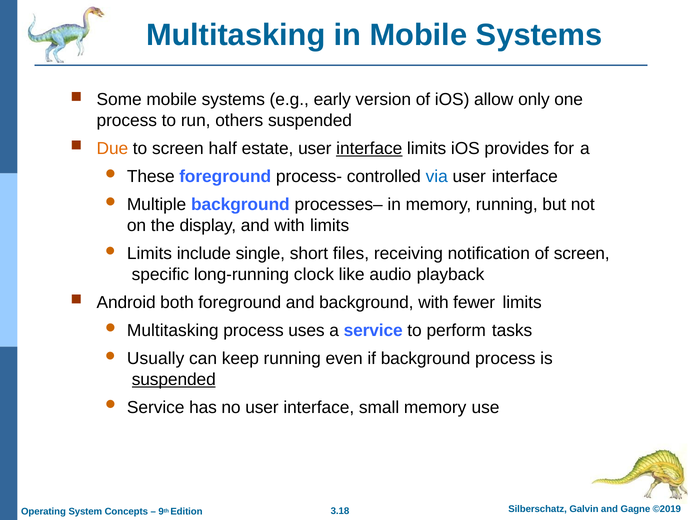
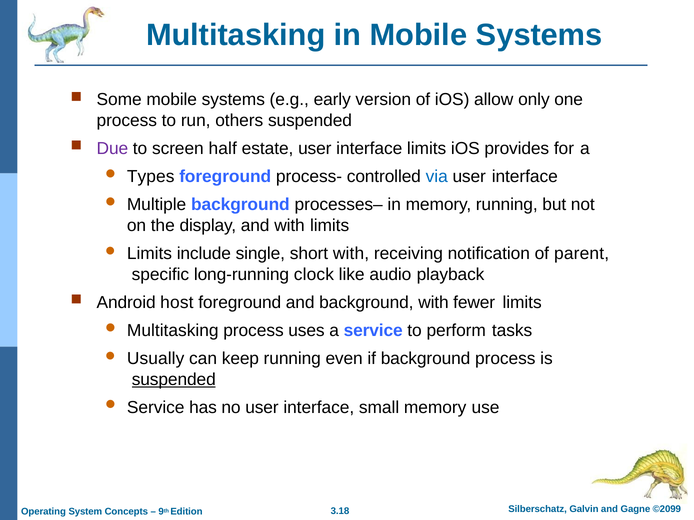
Due colour: orange -> purple (112, 149)
interface underline: present -> none (369, 149)
These: These -> Types (151, 177)
short files: files -> with (351, 254)
of screen: screen -> parent (582, 254)
both: both -> host (177, 303)
©2019: ©2019 -> ©2099 (667, 510)
